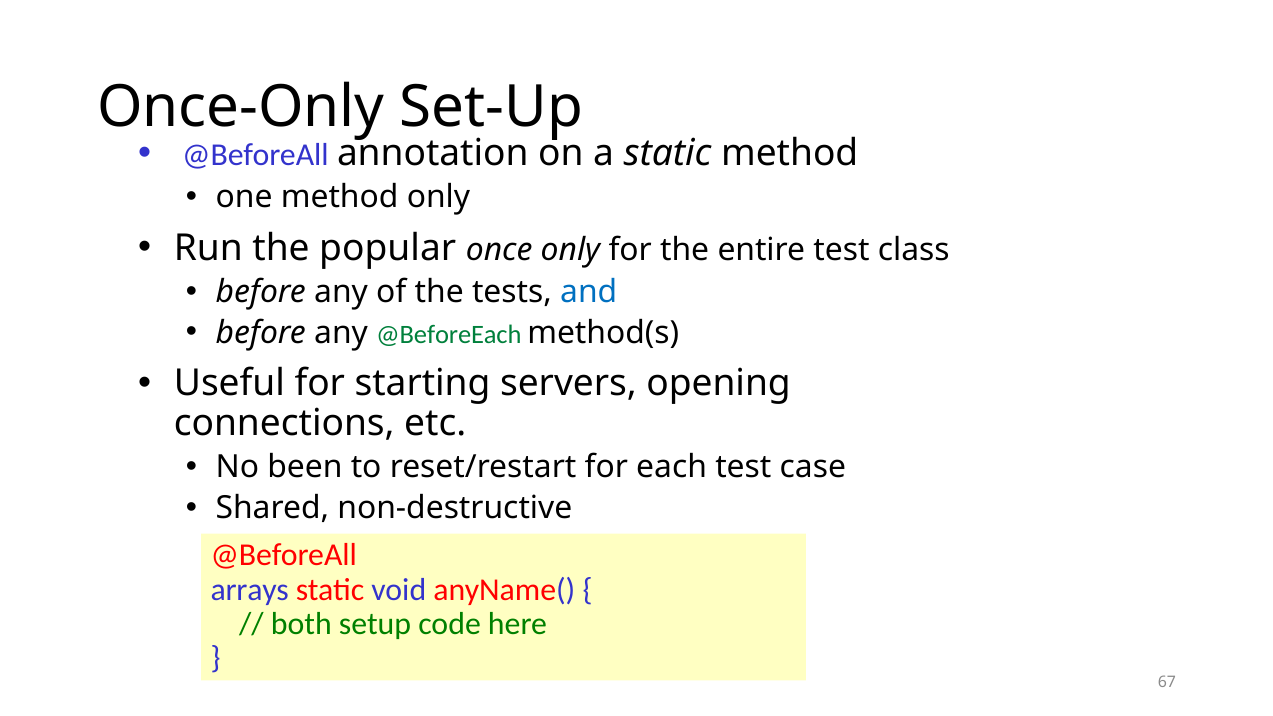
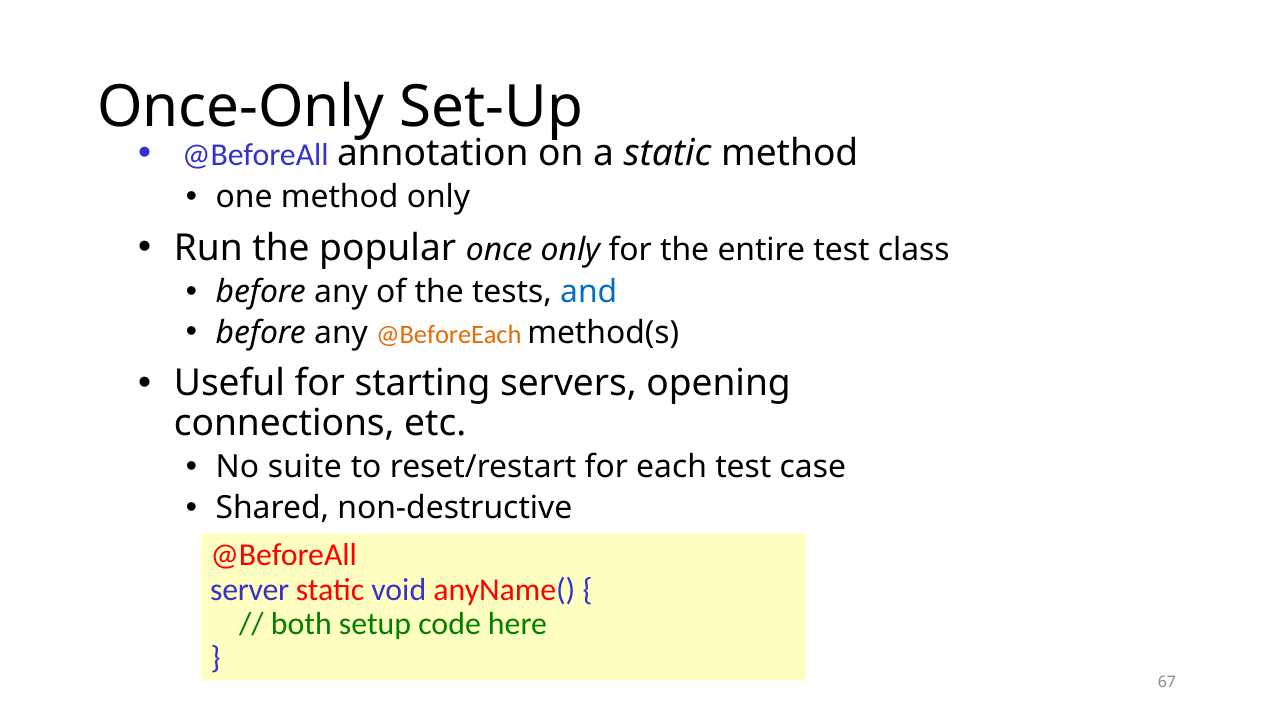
@BeforeEach colour: green -> orange (449, 335)
been: been -> suite (305, 467)
arrays: arrays -> server (250, 590)
